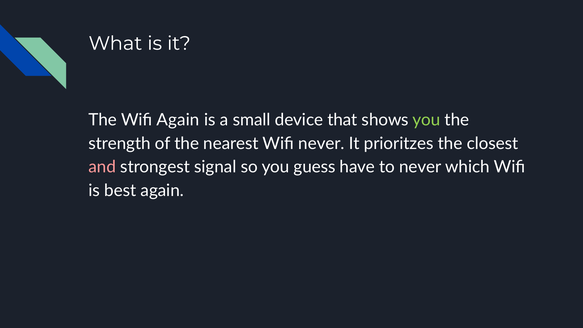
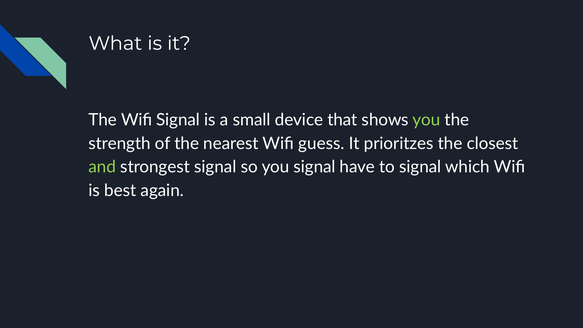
Wifi Again: Again -> Signal (178, 120)
Wifi never: never -> guess (321, 143)
and colour: pink -> light green (102, 167)
you guess: guess -> signal (315, 167)
to never: never -> signal (420, 167)
